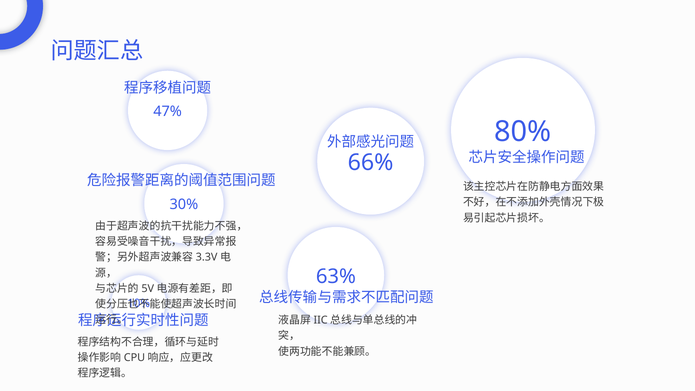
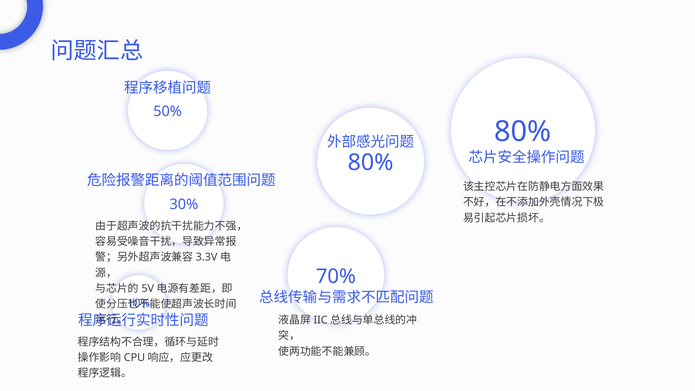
47%: 47% -> 50% (168, 111)
66%: 66% -> 80% (371, 163)
63%: 63% -> 70% (336, 277)
